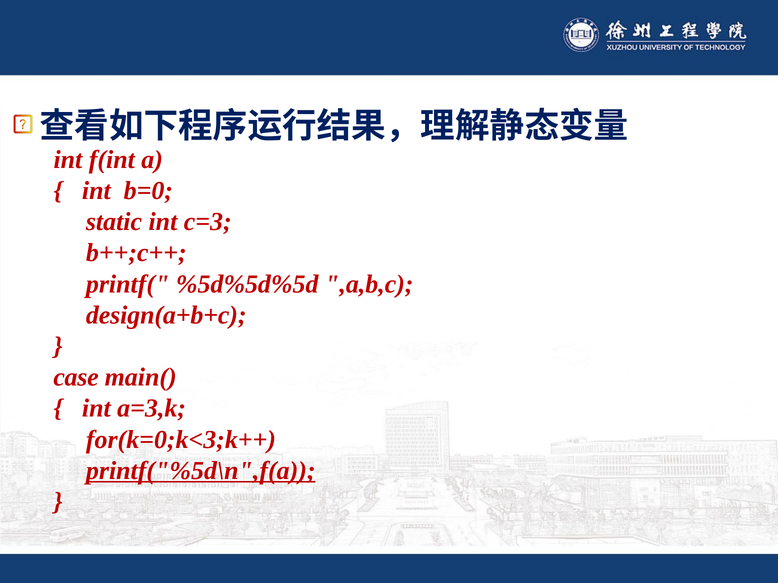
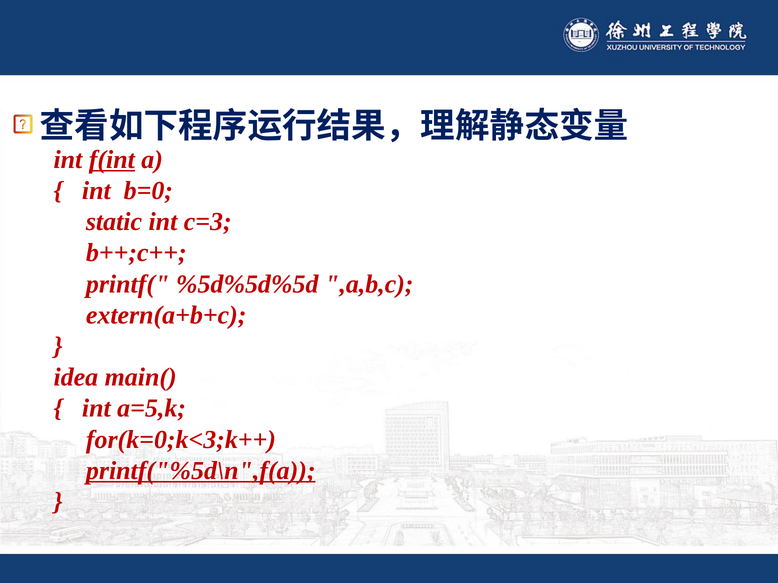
f(int underline: none -> present (112, 160)
design(a+b+c: design(a+b+c -> extern(a+b+c (166, 315)
case: case -> idea (76, 378)
a=3,k: a=3,k -> a=5,k (152, 409)
